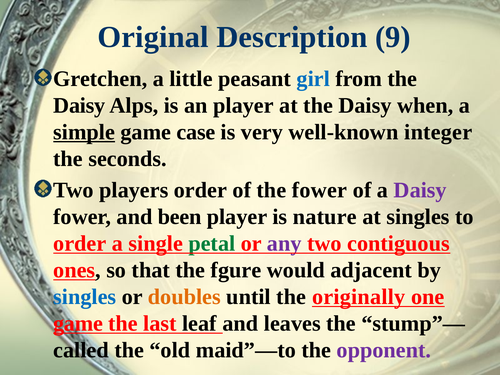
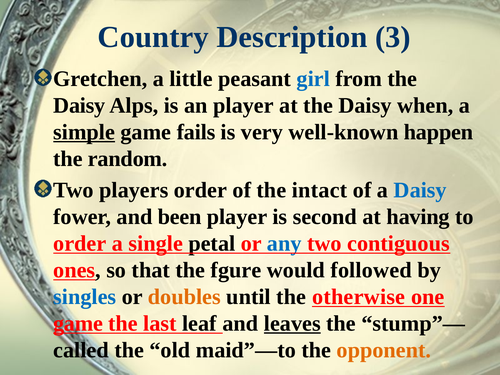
Original: Original -> Country (153, 37)
9: 9 -> 3 (393, 37)
case: case -> fails (196, 132)
integer: integer -> happen (438, 132)
seconds: seconds -> random (128, 159)
the fower: fower -> intact (319, 190)
Daisy colour: purple -> blue (420, 190)
nature: nature -> second (325, 217)
at singles: singles -> having (418, 217)
petal colour: green -> black (212, 243)
any colour: purple -> blue (284, 243)
adjacent: adjacent -> followed (371, 270)
originally: originally -> otherwise (359, 297)
leaves underline: none -> present (292, 323)
opponent colour: purple -> orange (384, 350)
